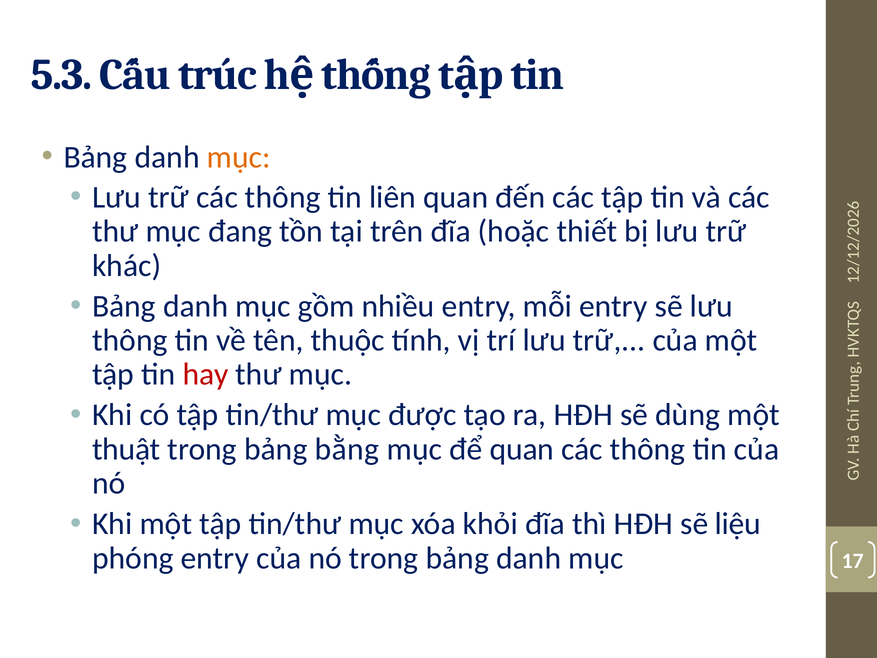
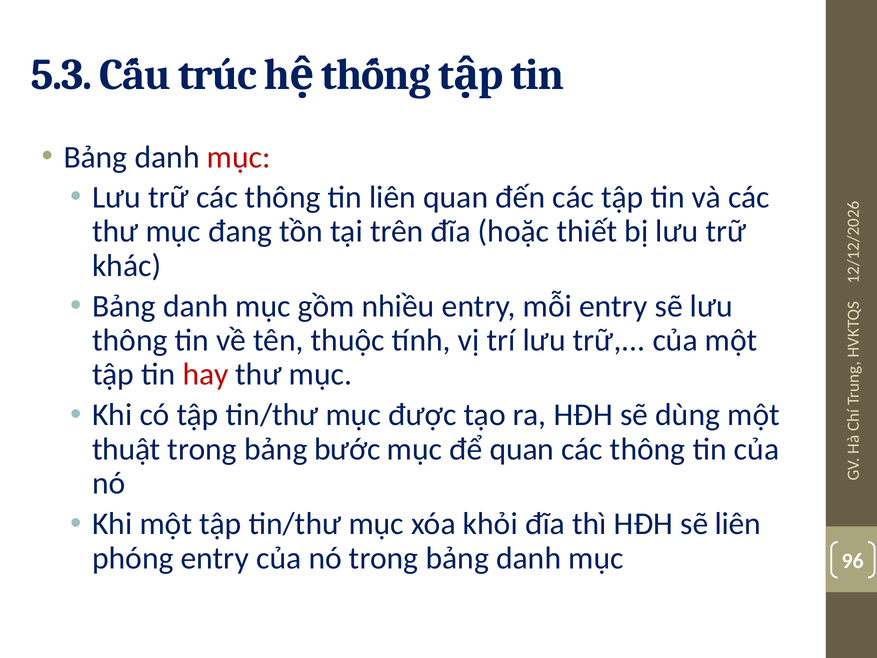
mục colour: orange -> red (239, 157)
bằng: bằng -> bước (347, 449)
sẽ liệu: liệu -> liên (738, 524)
17: 17 -> 96 (853, 561)
